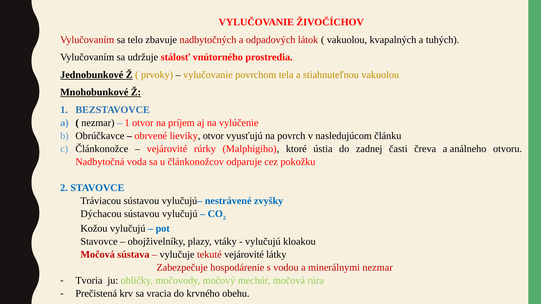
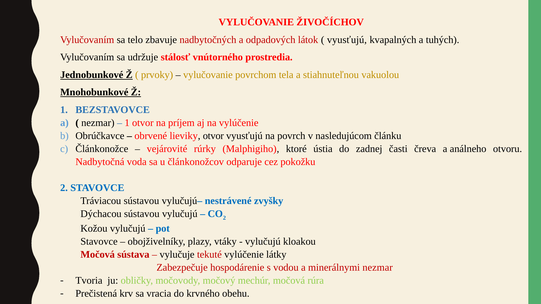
vakuolou: vakuolou -> vyusťujú (347, 40)
tekuté vejárovité: vejárovité -> vylúčenie (244, 255)
